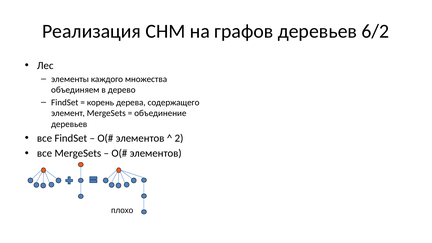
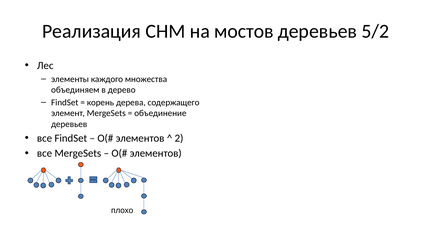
графов: графов -> мостов (244, 31)
6/2: 6/2 -> 5/2 (375, 31)
